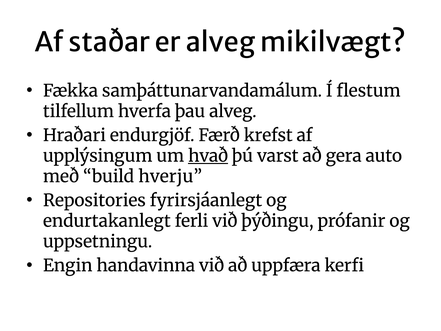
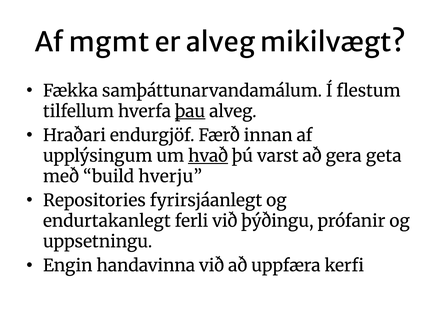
staðar: staðar -> mgmt (109, 43)
þau underline: none -> present (190, 111)
krefst: krefst -> innan (268, 135)
auto: auto -> geta (384, 156)
